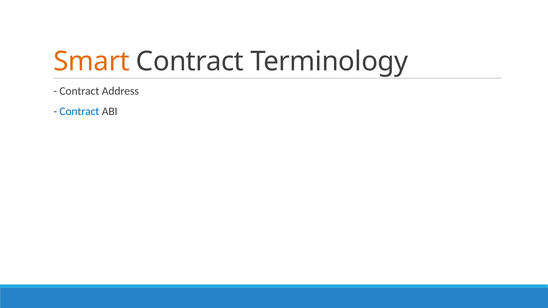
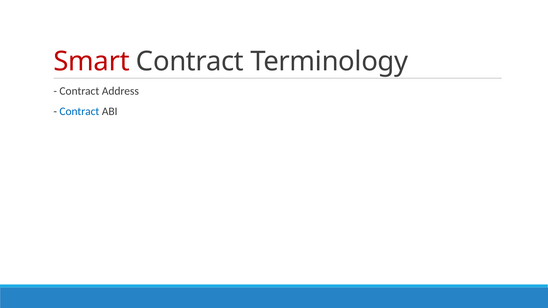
Smart colour: orange -> red (92, 61)
